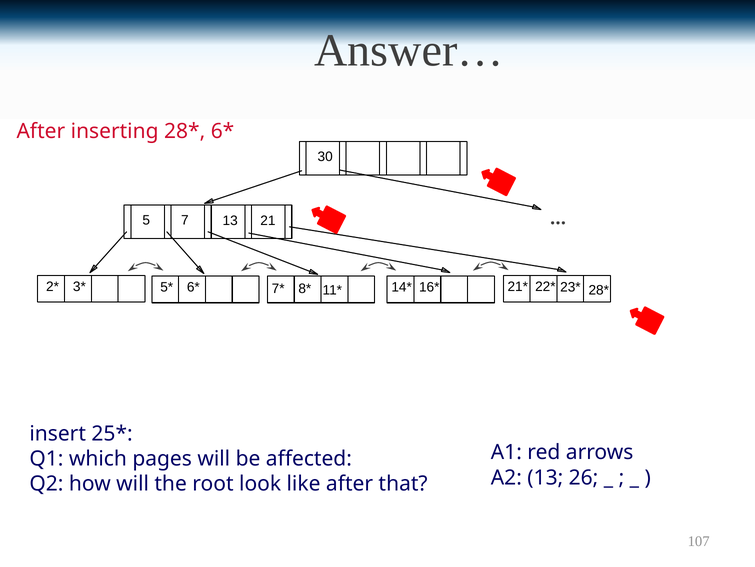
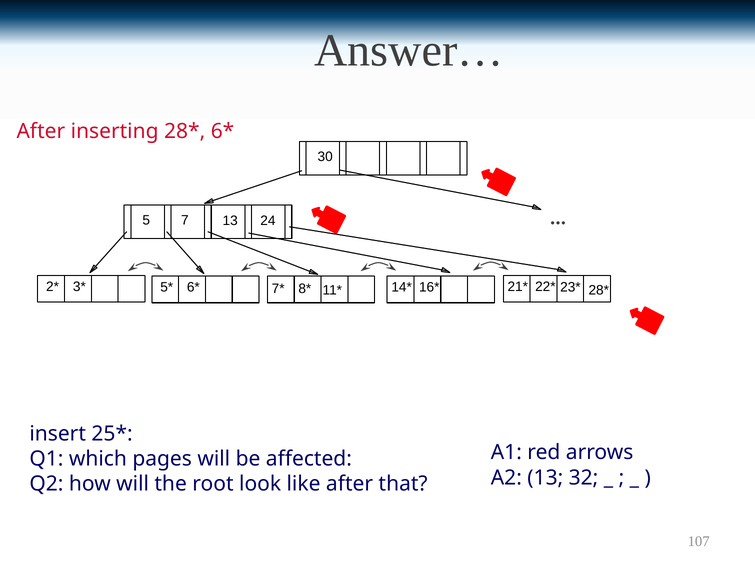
21: 21 -> 24 (268, 221)
26: 26 -> 32 (584, 477)
